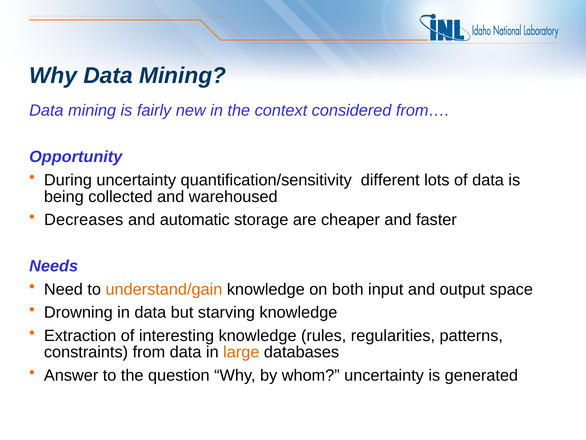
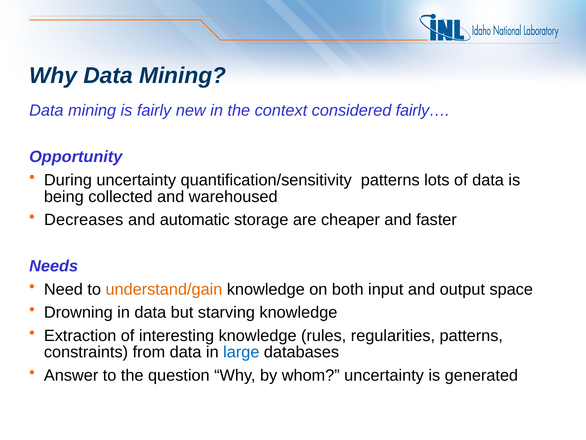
from…: from… -> fairly… (423, 110)
quantification/sensitivity different: different -> patterns (390, 180)
large colour: orange -> blue (241, 352)
